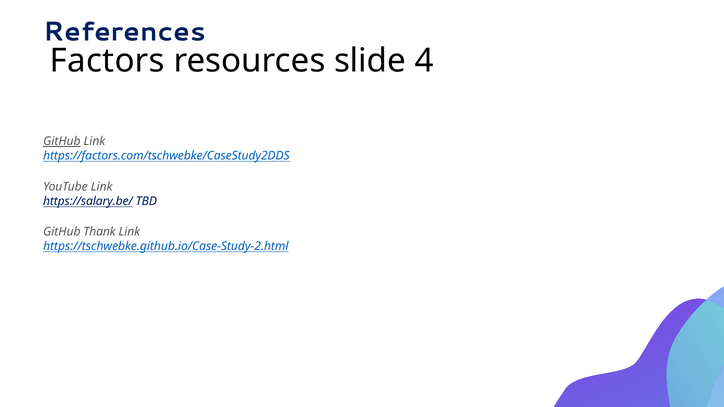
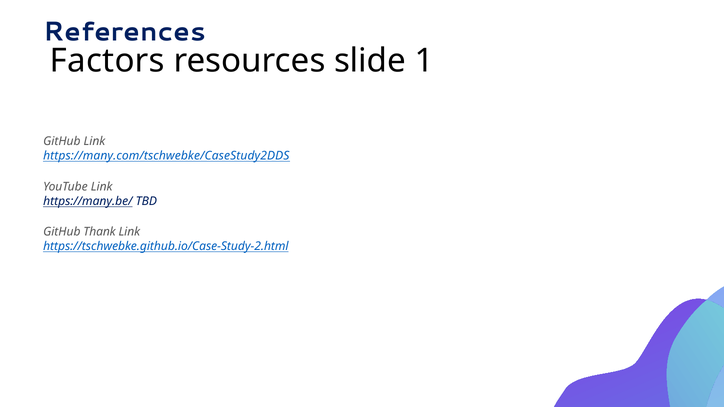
4: 4 -> 1 (424, 61)
GitHub underline: present -> none (62, 141)
https://factors.com/tschwebke/CaseStudy2DDS: https://factors.com/tschwebke/CaseStudy2DDS -> https://many.com/tschwebke/CaseStudy2DDS (166, 156)
https://salary.be/: https://salary.be/ -> https://many.be/ (88, 201)
